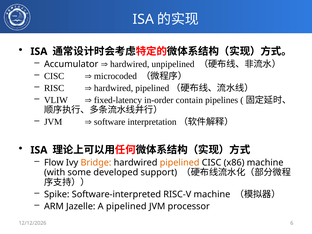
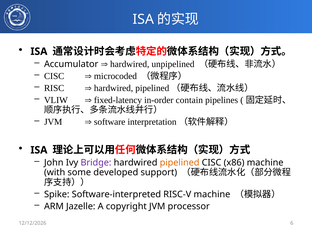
Flow: Flow -> John (54, 163)
Bridge colour: orange -> purple (96, 163)
A pipelined: pipelined -> copyright (126, 206)
